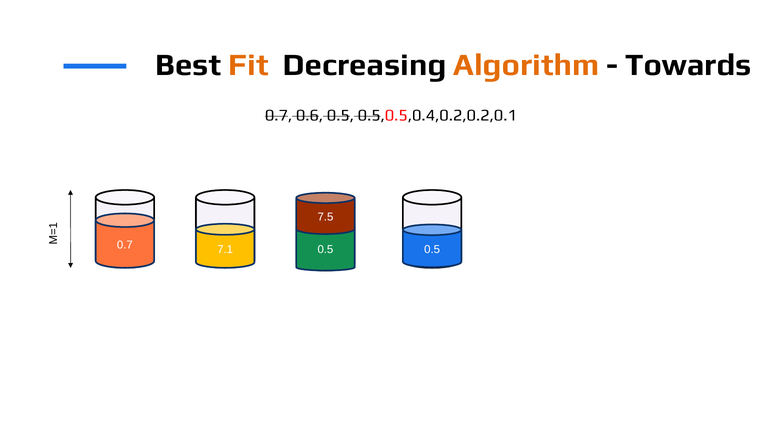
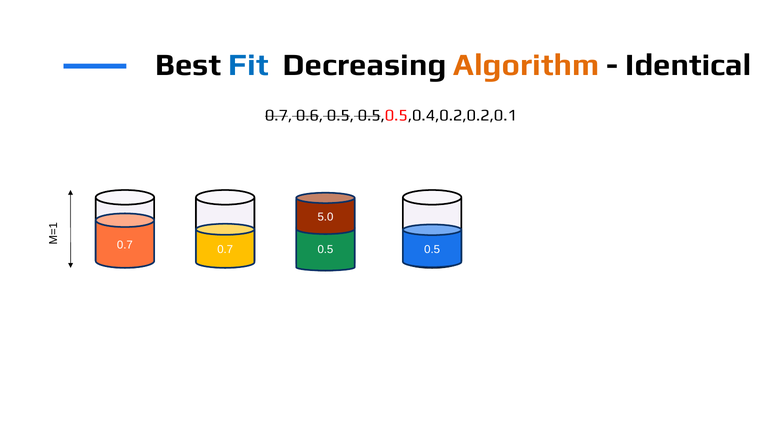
Fit colour: orange -> blue (249, 65)
Towards: Towards -> Identical (688, 65)
7.5: 7.5 -> 5.0 (325, 217)
0.7 7.1: 7.1 -> 0.7 (225, 249)
